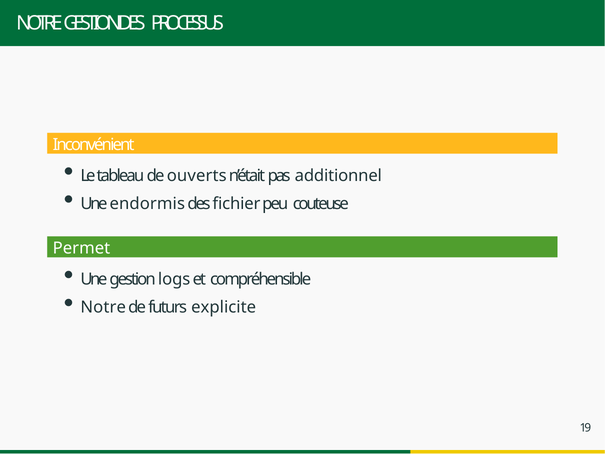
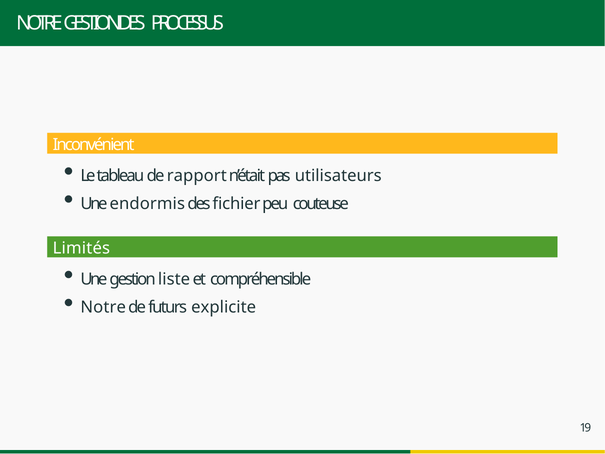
ouverts: ouverts -> rapport (197, 176)
additionnel: additionnel -> utilisateurs (338, 176)
Permet: Permet -> Limités (81, 249)
logs: logs -> liste (174, 279)
